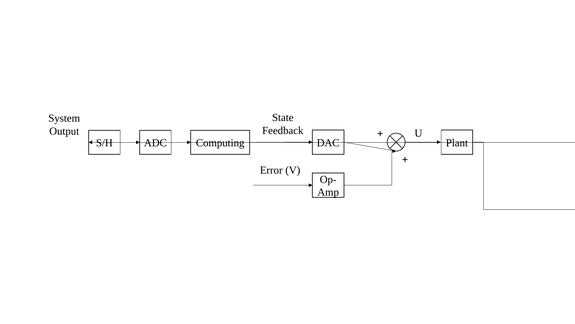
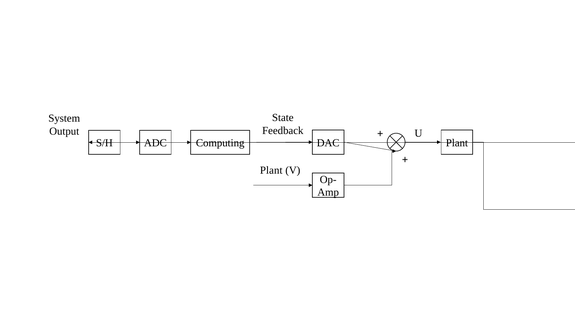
Error: Error -> Plant (271, 170)
